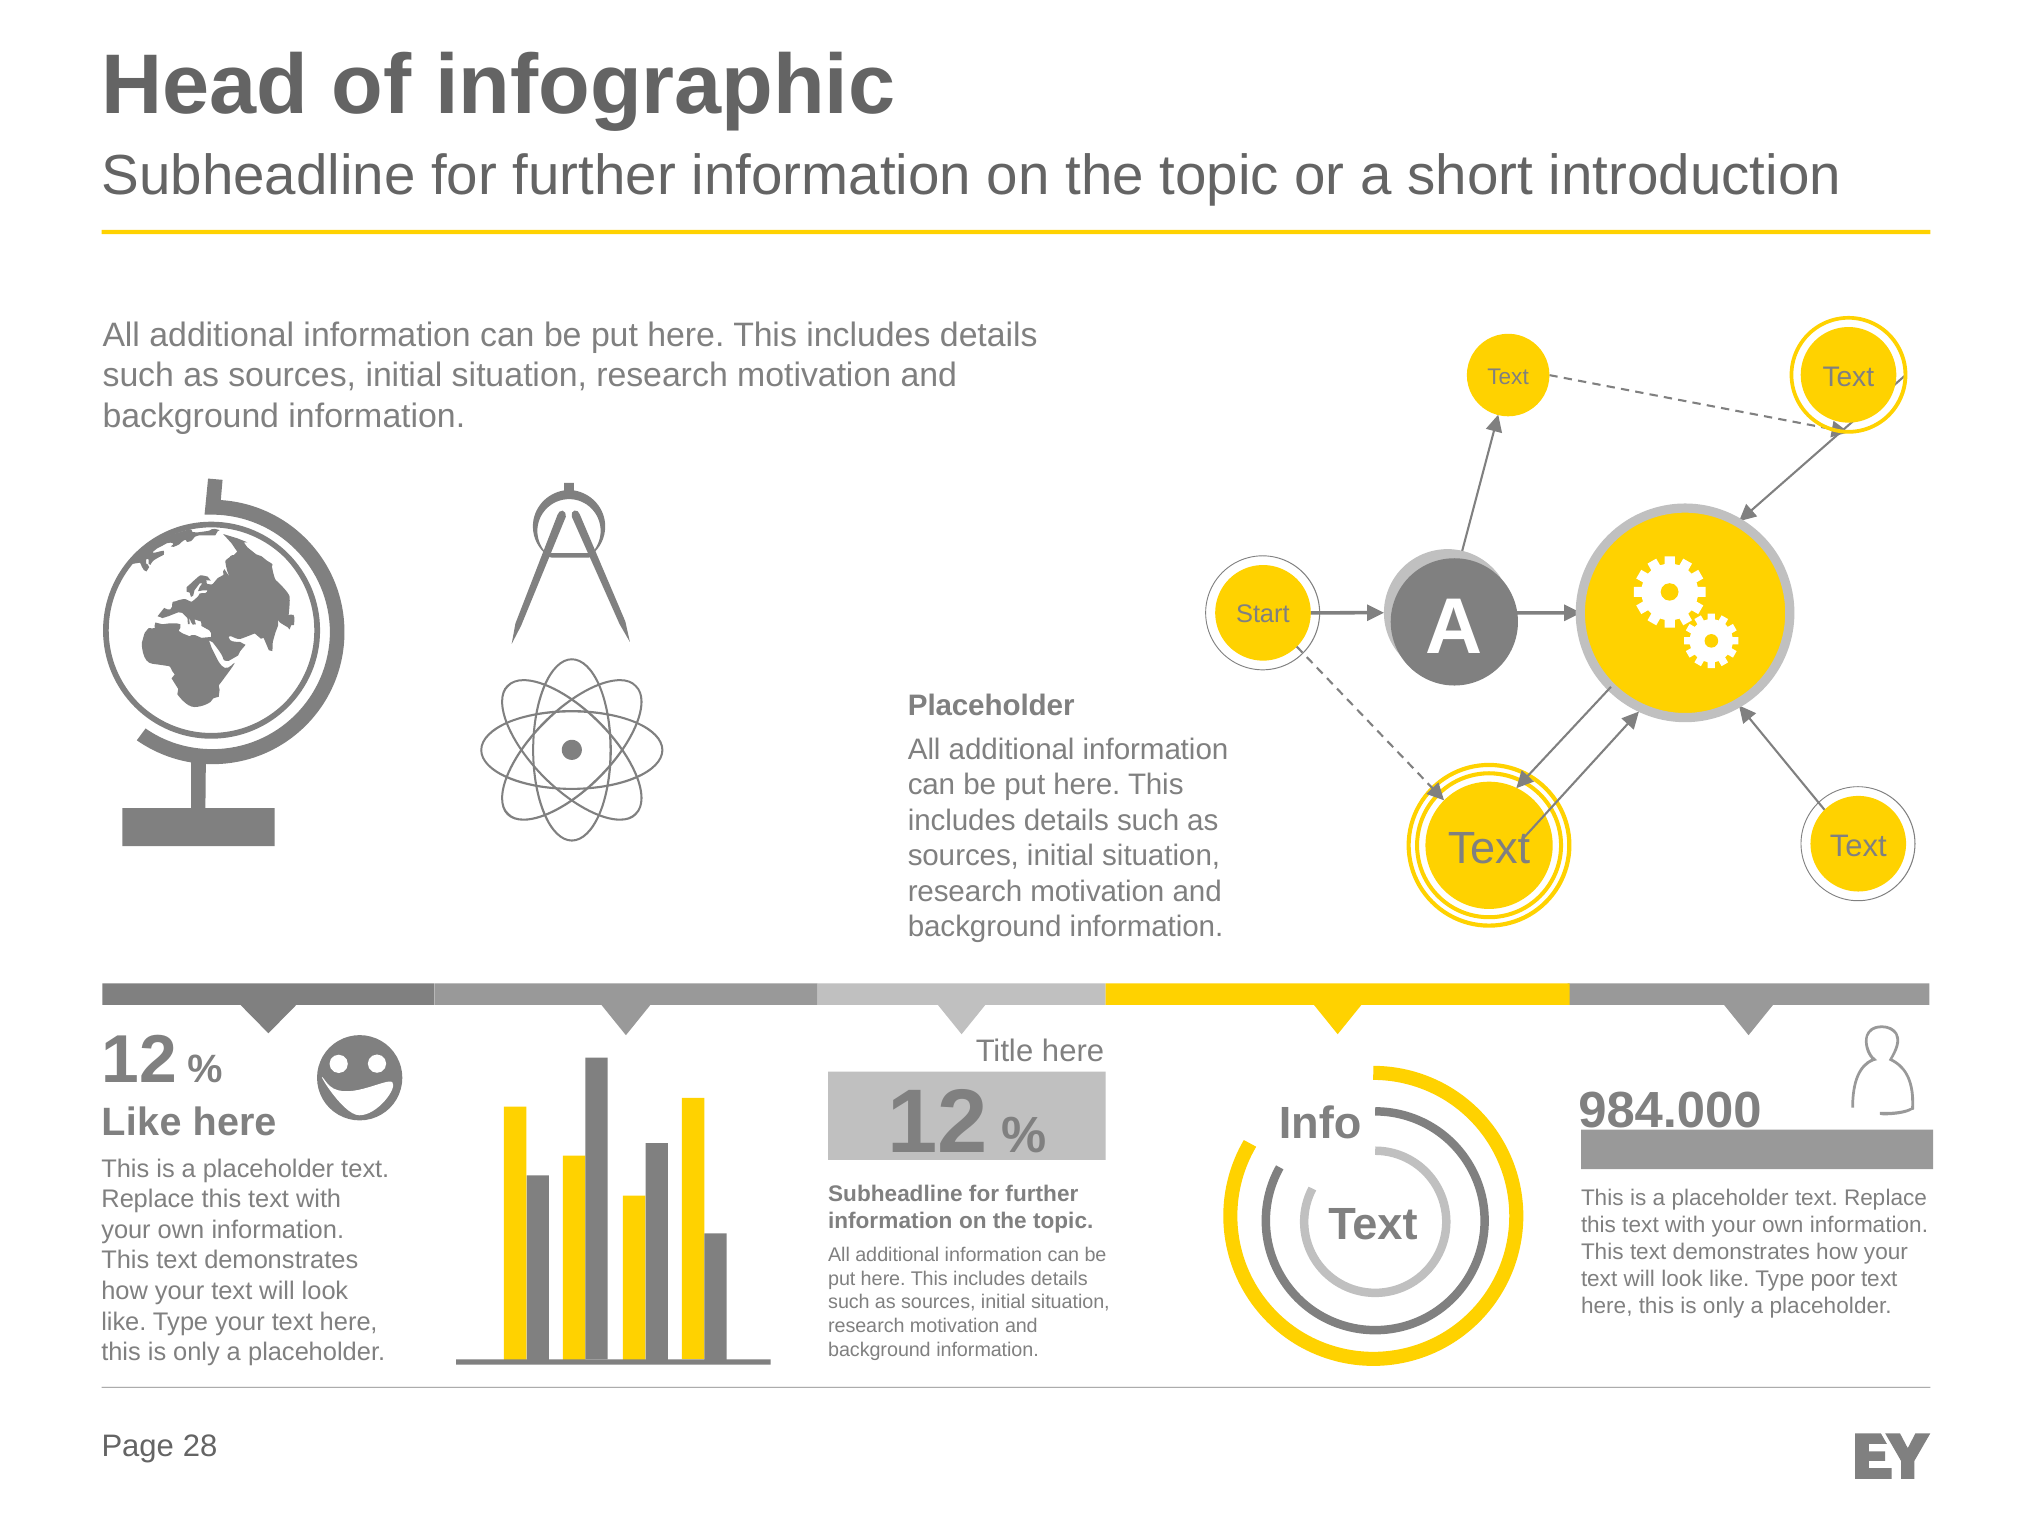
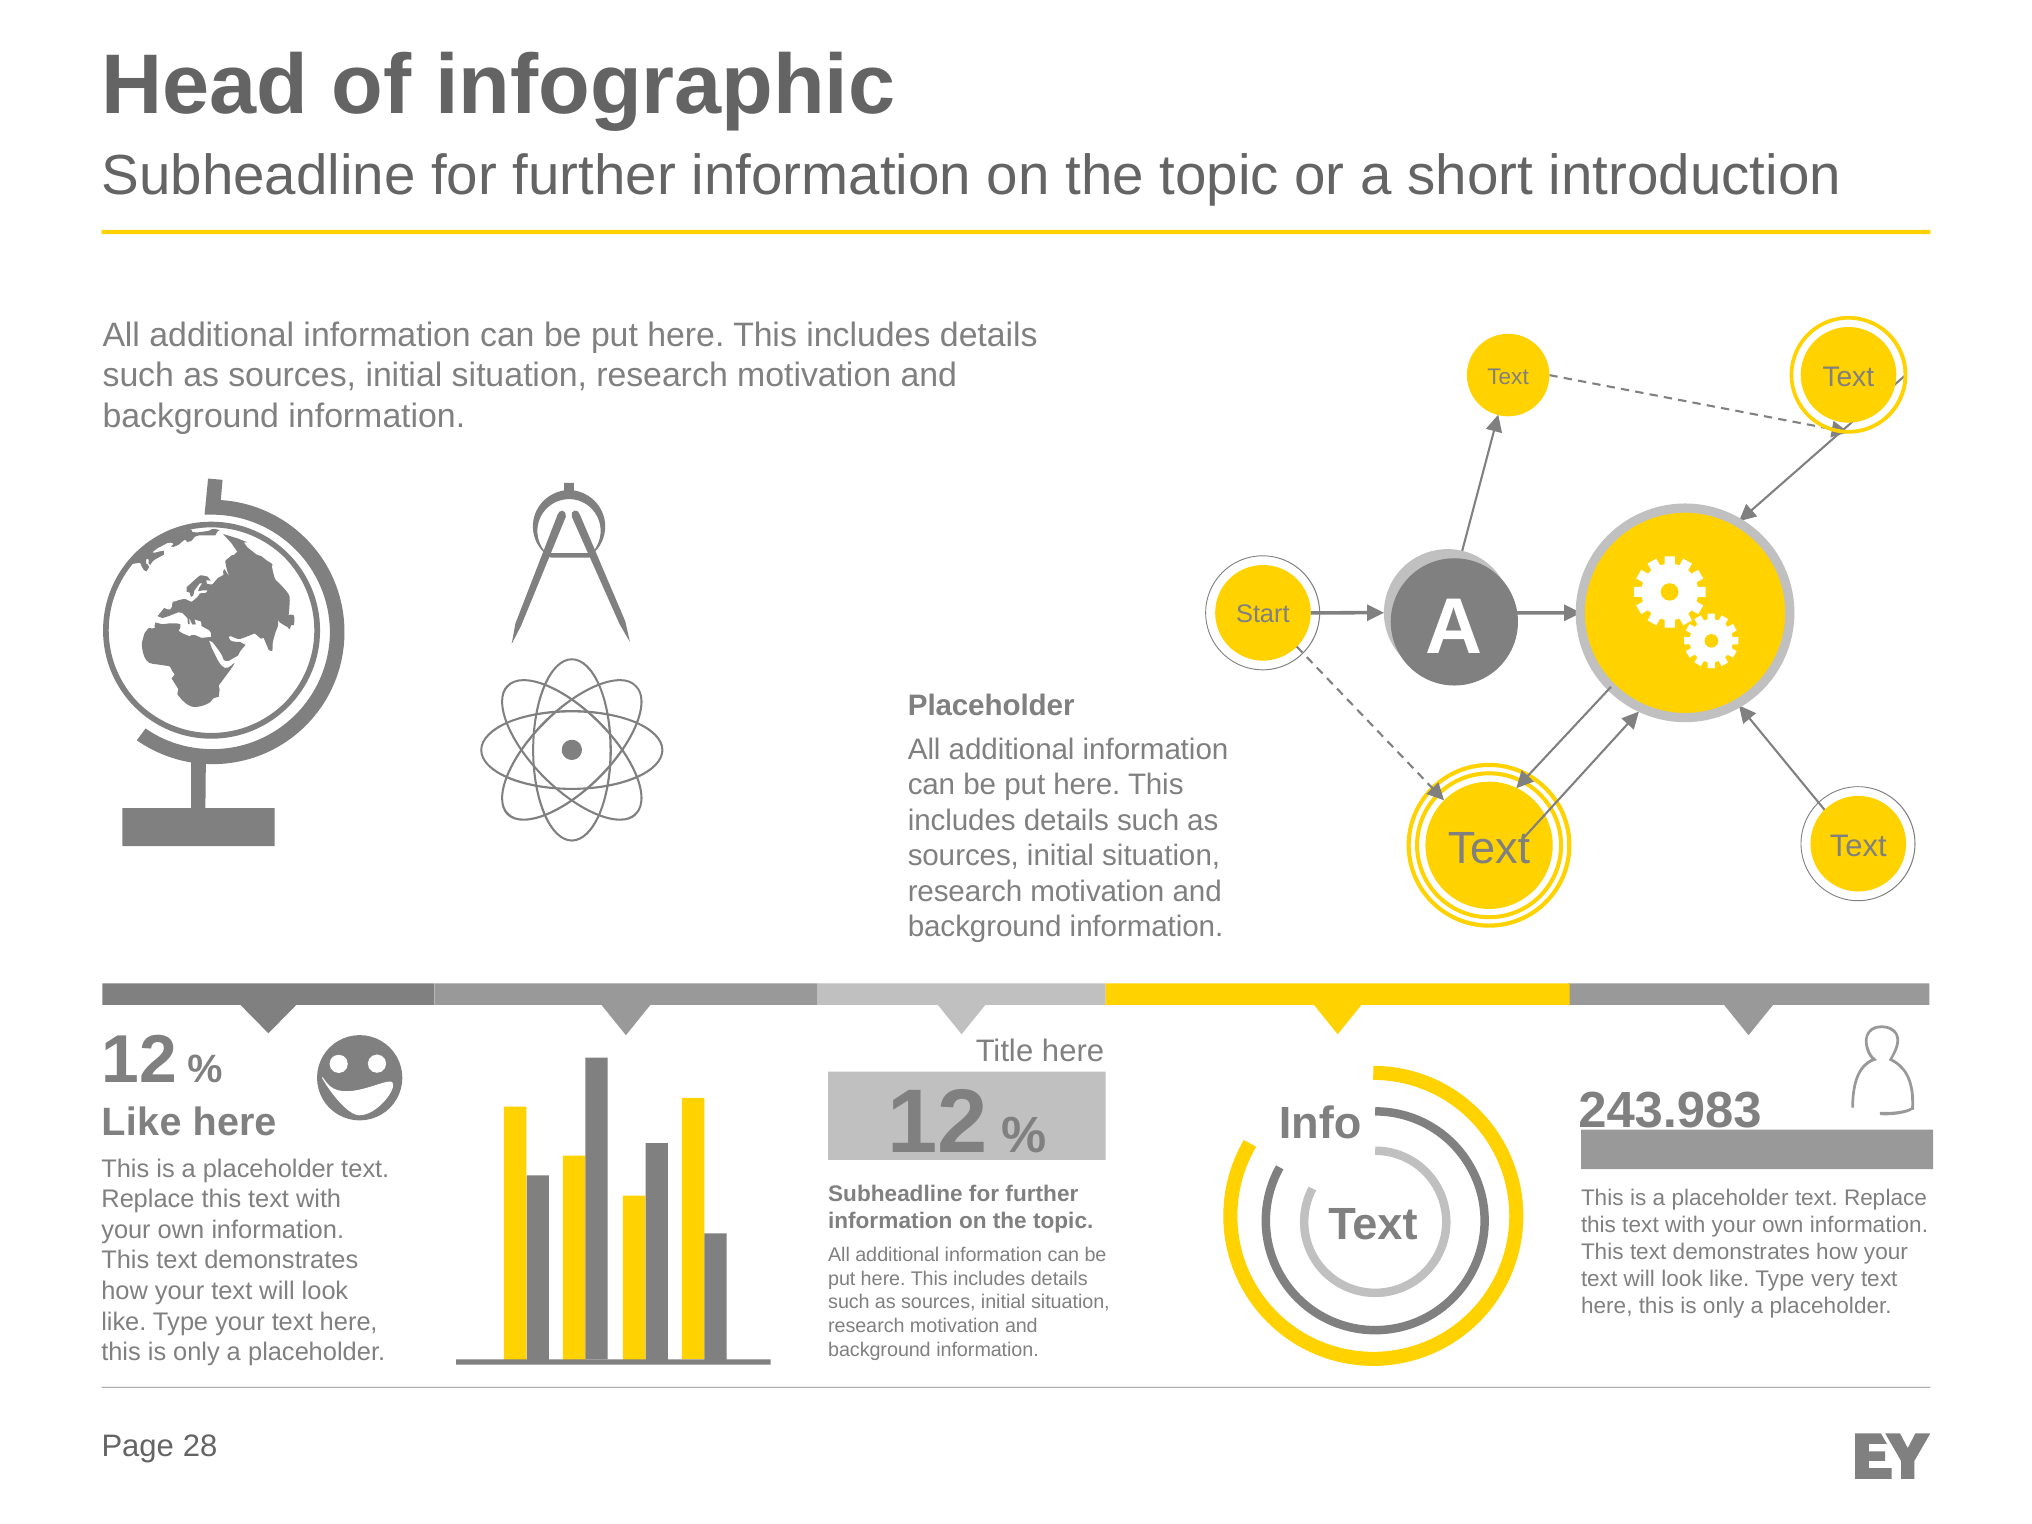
984.000: 984.000 -> 243.983 (1670, 1111)
poor: poor -> very (1833, 1279)
